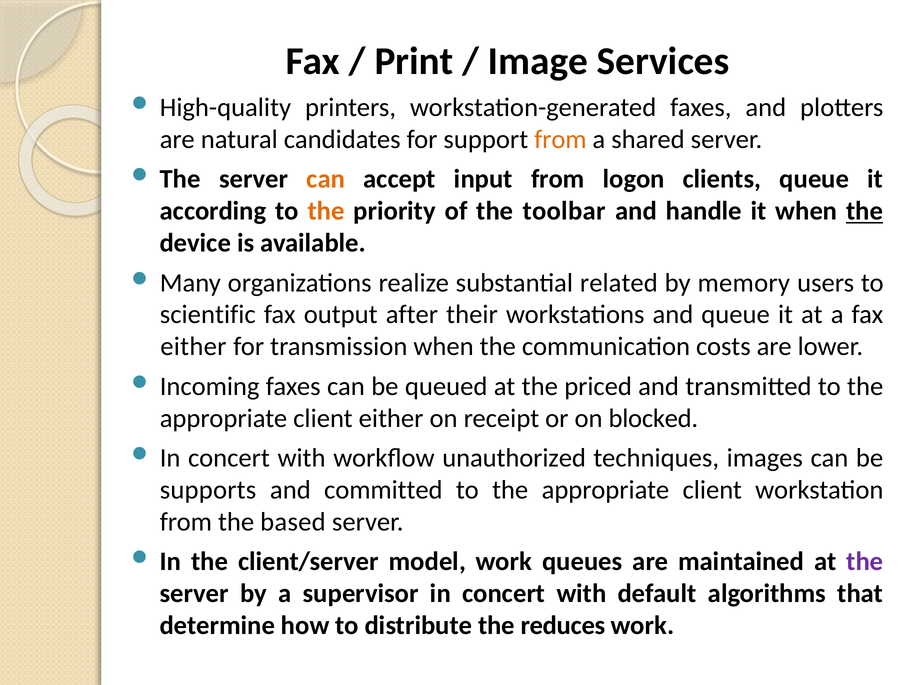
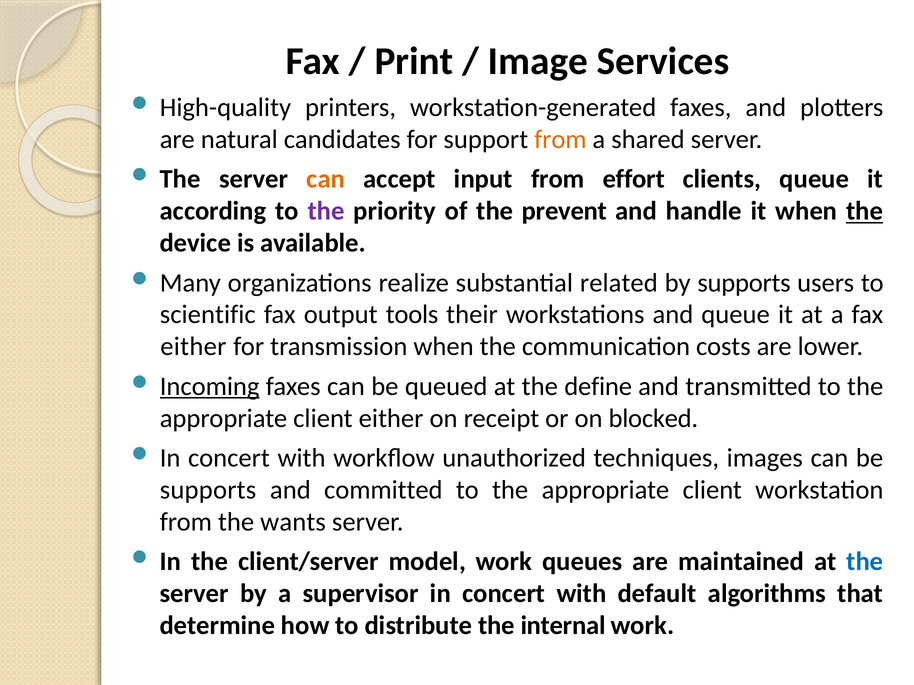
logon: logon -> effort (634, 179)
the colour: orange -> purple (326, 211)
toolbar: toolbar -> prevent (564, 211)
by memory: memory -> supports (744, 283)
after: after -> tools (412, 315)
Incoming underline: none -> present (210, 387)
priced: priced -> define (598, 387)
based: based -> wants (293, 522)
the colour: purple -> blue (865, 562)
reduces: reduces -> internal (563, 626)
